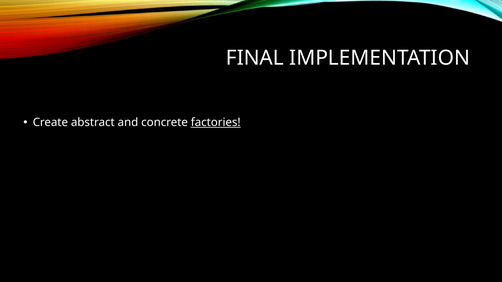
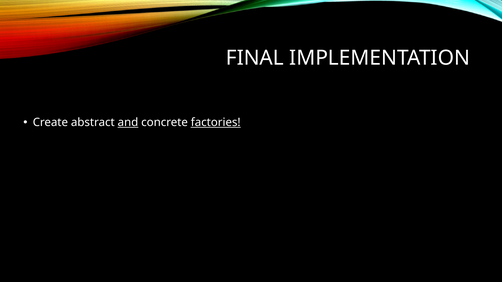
and underline: none -> present (128, 123)
